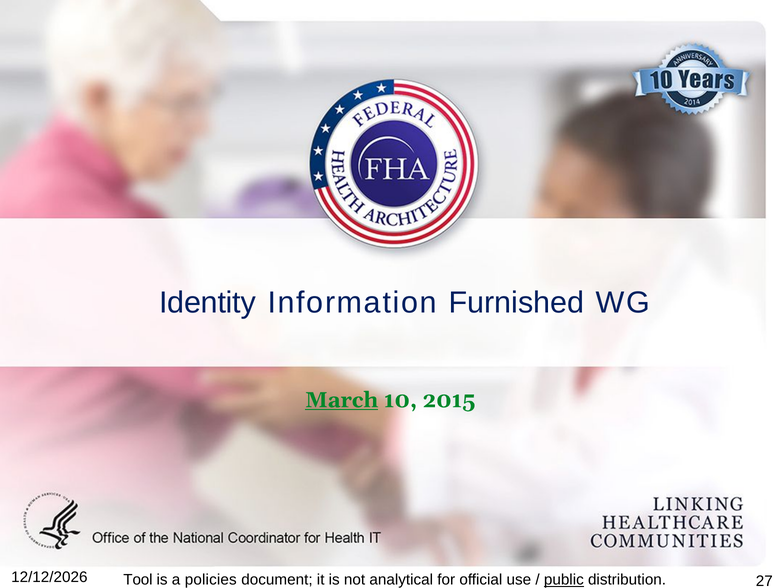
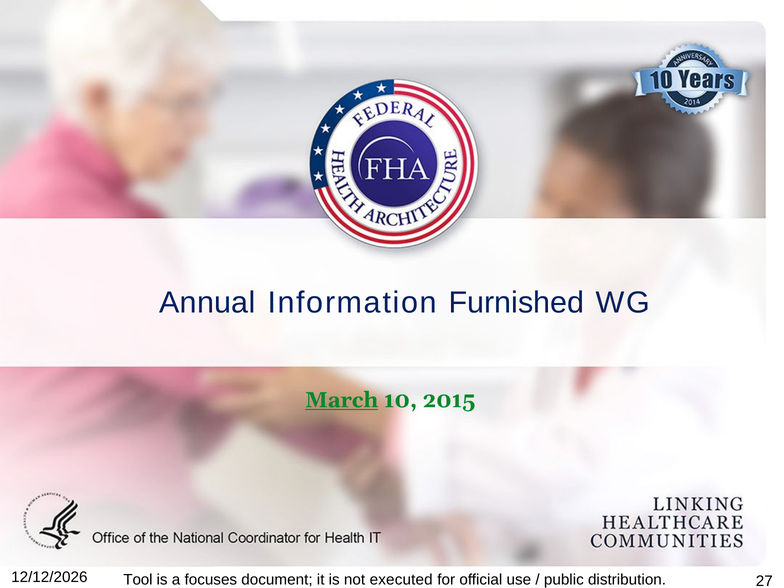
Identity: Identity -> Annual (207, 303)
policies: policies -> focuses (211, 580)
analytical: analytical -> executed (401, 580)
public underline: present -> none (564, 580)
